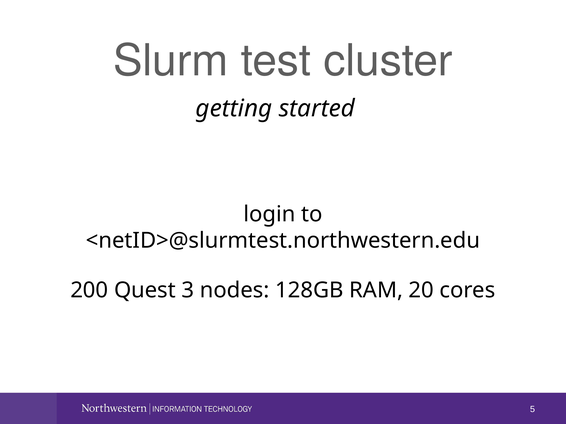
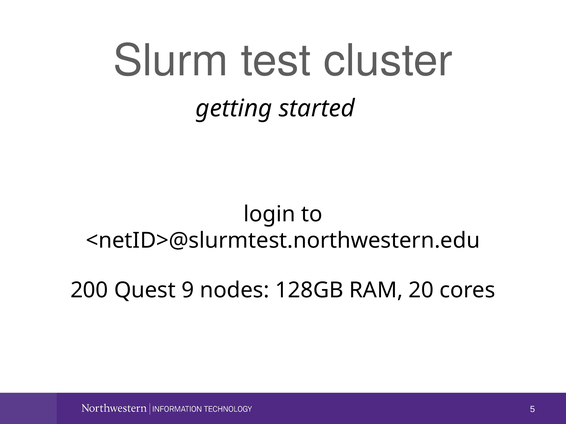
3: 3 -> 9 (188, 291)
